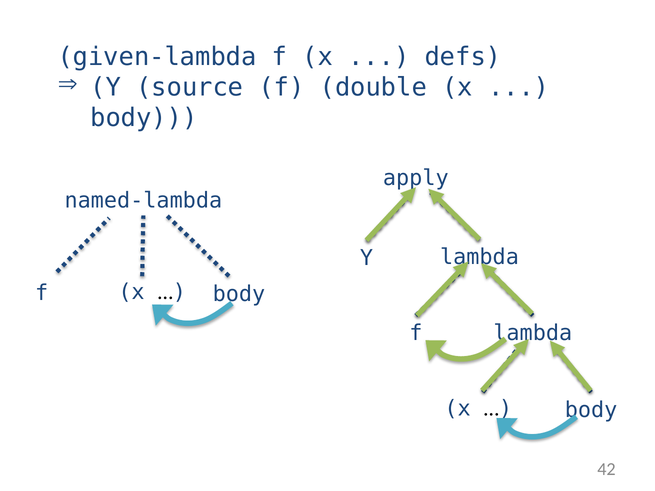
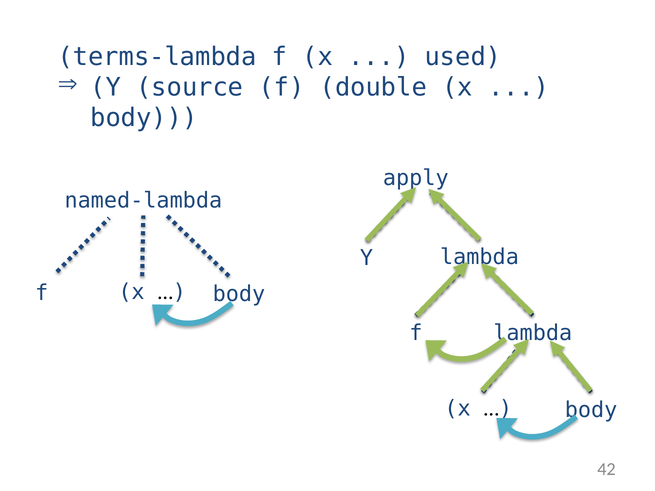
given-lambda: given-lambda -> terms-lambda (157, 57)
defs: defs -> used (463, 57)
